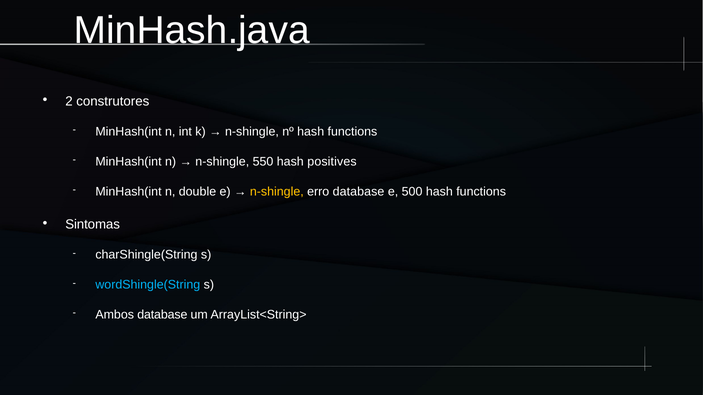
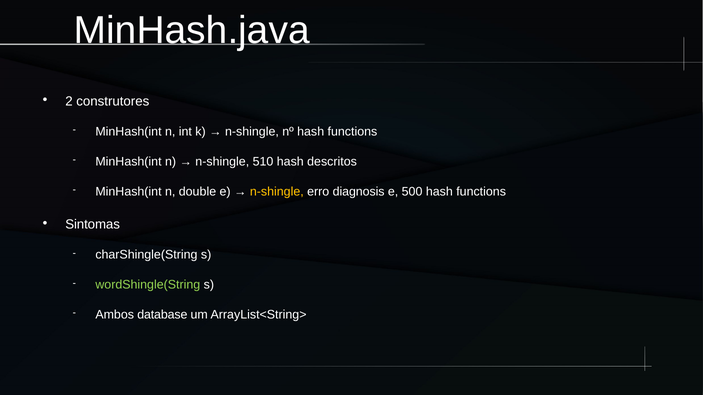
550: 550 -> 510 (263, 162)
positives: positives -> descritos (332, 162)
erro database: database -> diagnosis (359, 192)
wordShingle(String colour: light blue -> light green (148, 285)
